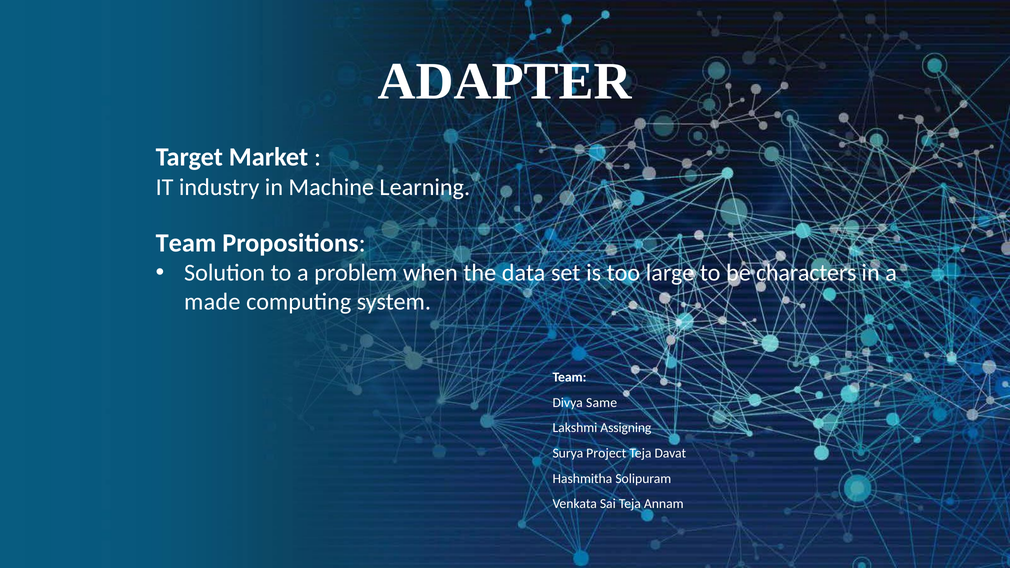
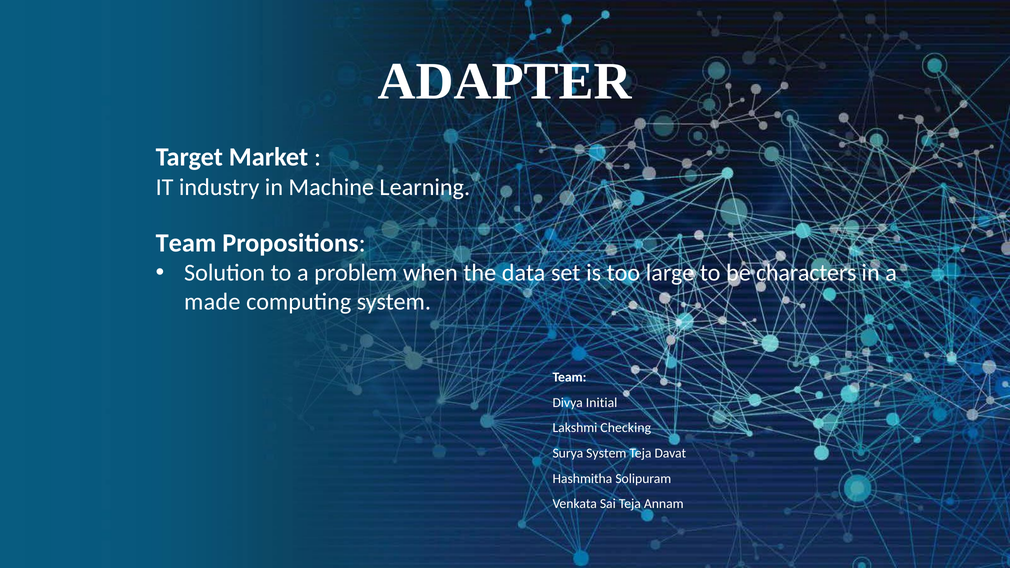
Same: Same -> Initial (602, 403)
Assigning: Assigning -> Checking (626, 428)
Surya Project: Project -> System (606, 453)
